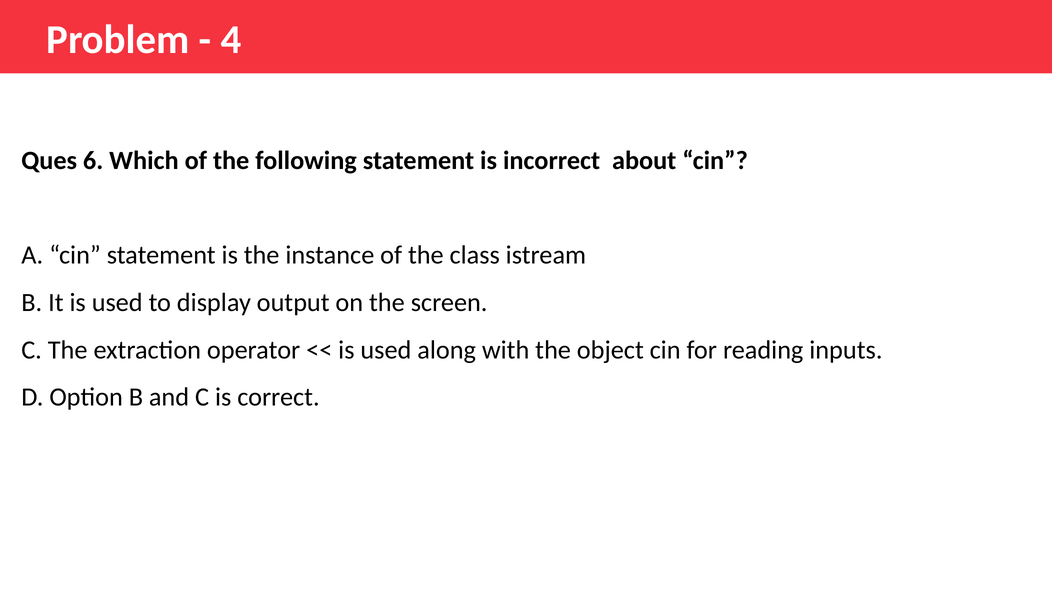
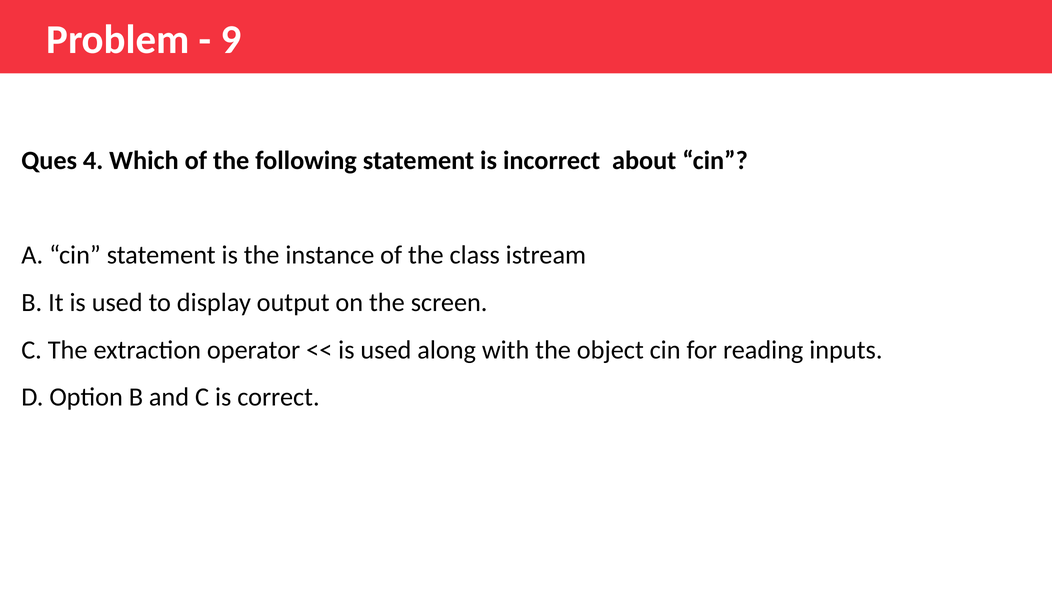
4: 4 -> 9 (231, 40)
6: 6 -> 4 (93, 160)
